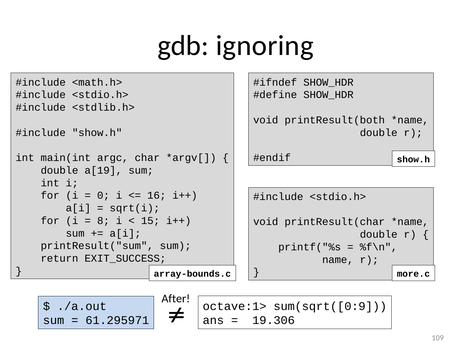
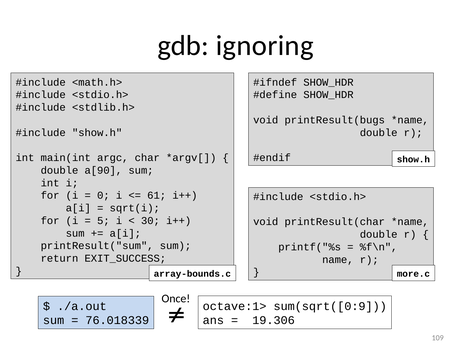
printResult(both: printResult(both -> printResult(bugs (335, 120)
a[19: a[19 -> a[90 (103, 170)
16: 16 -> 61 (157, 196)
8: 8 -> 5 (103, 221)
15: 15 -> 30 (150, 221)
After: After -> Once (176, 299)
61.295971: 61.295971 -> 76.018339 (117, 320)
